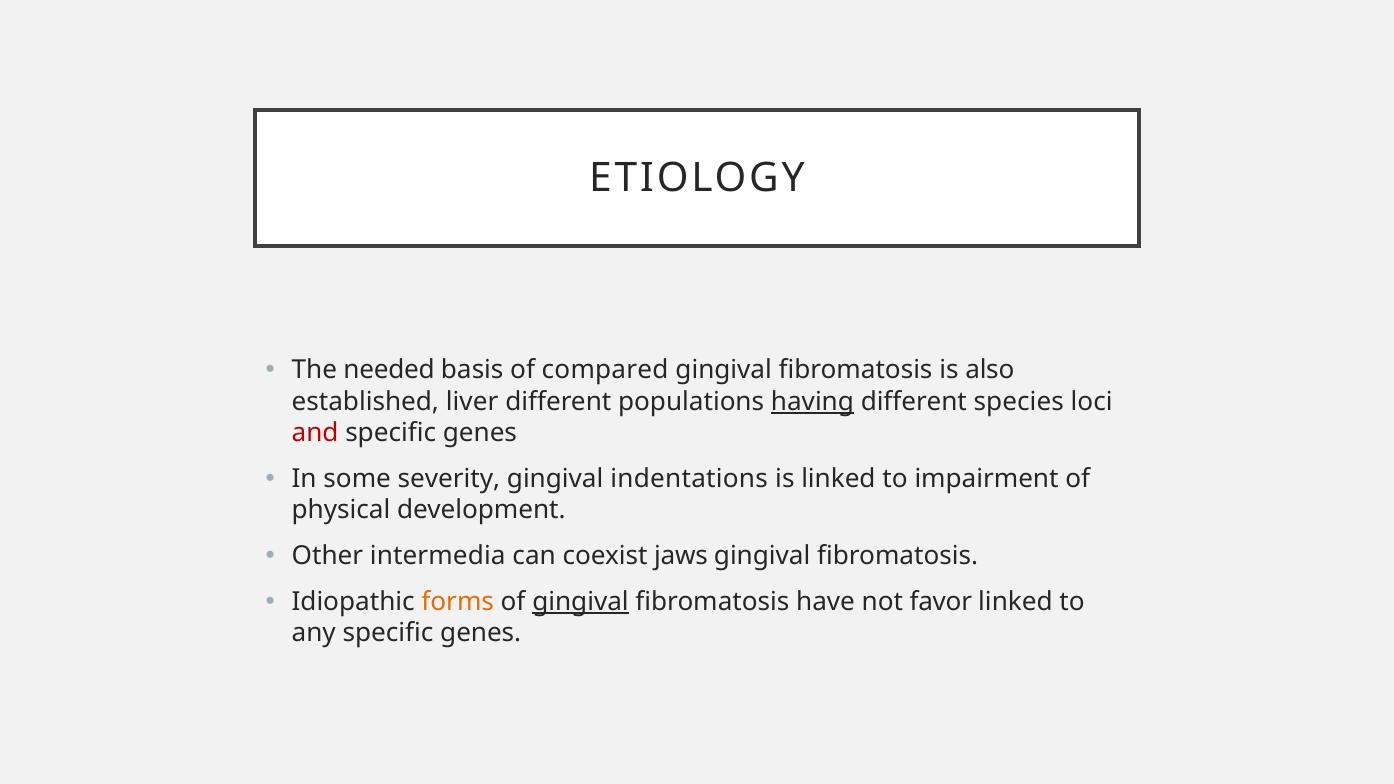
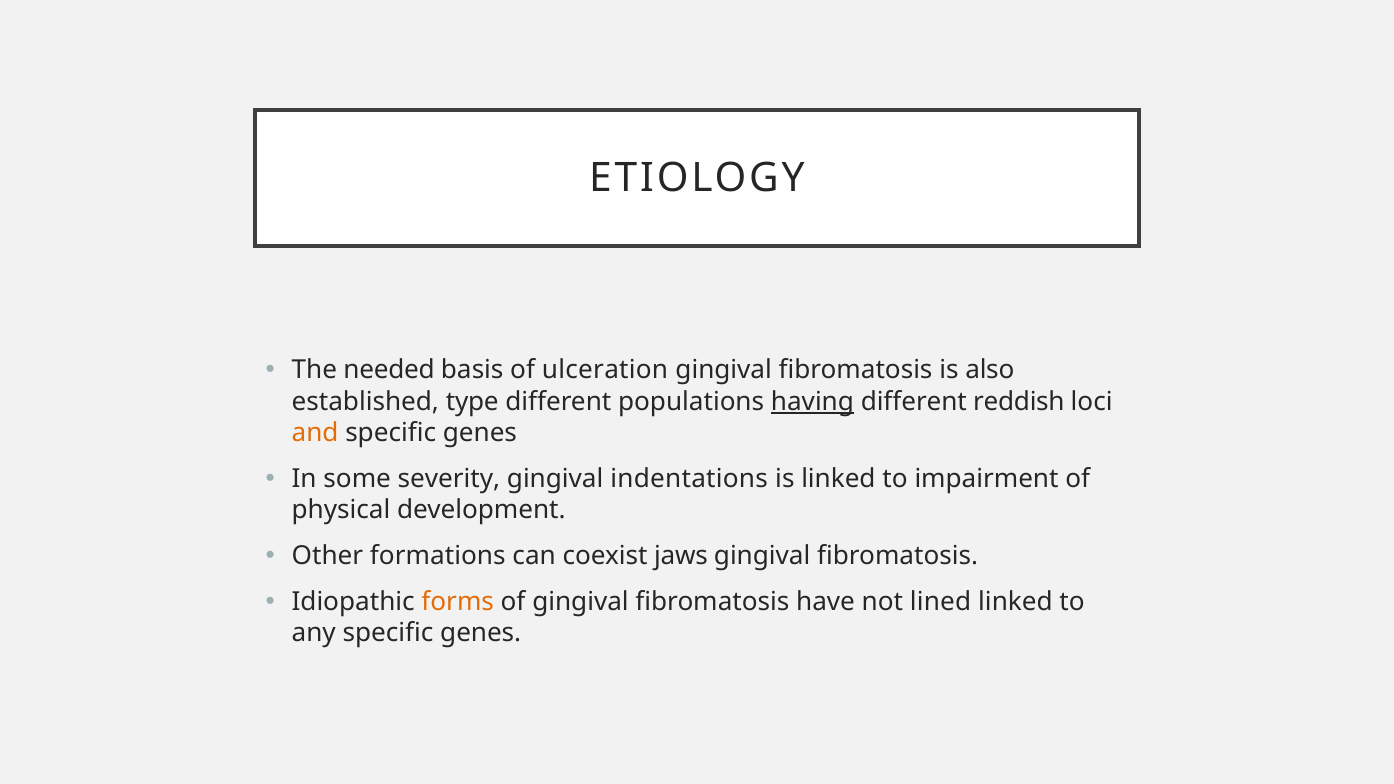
compared: compared -> ulceration (605, 370)
liver: liver -> type (472, 402)
species: species -> reddish (1019, 402)
and colour: red -> orange (315, 433)
intermedia: intermedia -> formations (438, 556)
gingival underline: present -> none (580, 602)
favor: favor -> lined (941, 602)
